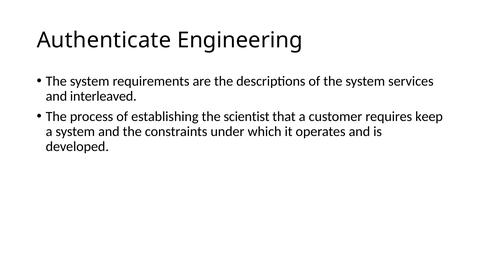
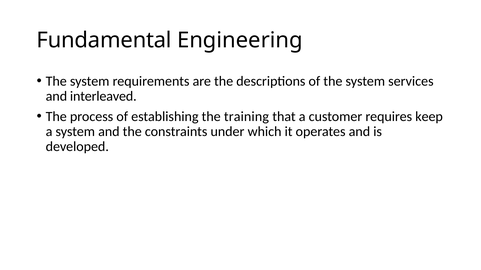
Authenticate: Authenticate -> Fundamental (104, 40)
scientist: scientist -> training (246, 117)
